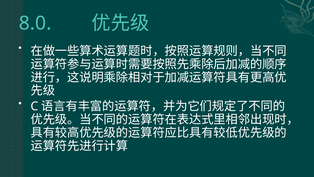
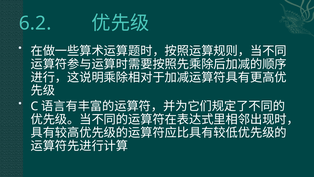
8.0: 8.0 -> 6.2 (35, 23)
